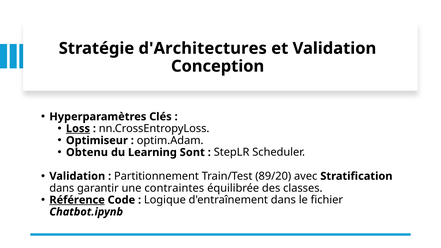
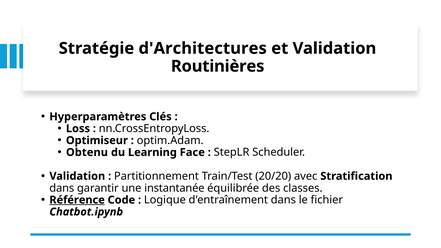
Conception: Conception -> Routinières (218, 66)
Loss underline: present -> none (78, 129)
Sont: Sont -> Face (192, 152)
89/20: 89/20 -> 20/20 (273, 176)
contraintes: contraintes -> instantanée (174, 188)
